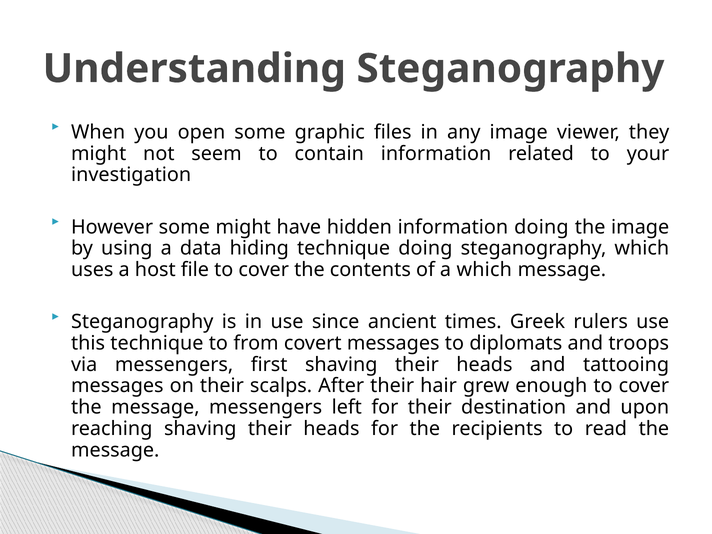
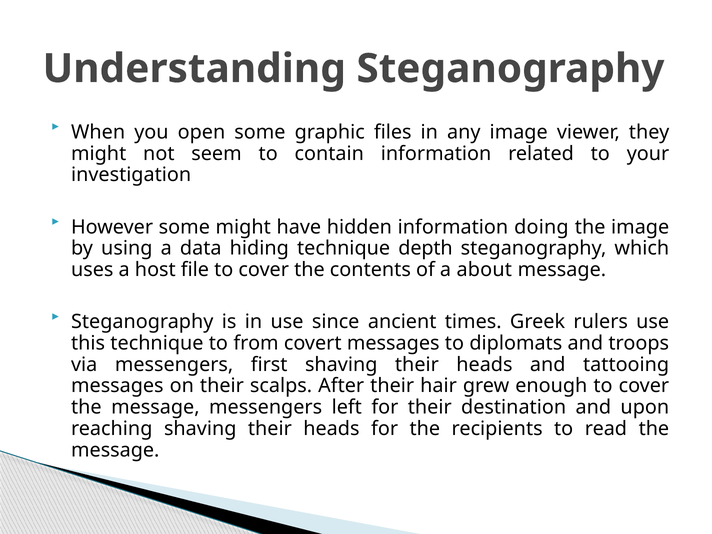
technique doing: doing -> depth (426, 248)
a which: which -> about (484, 270)
